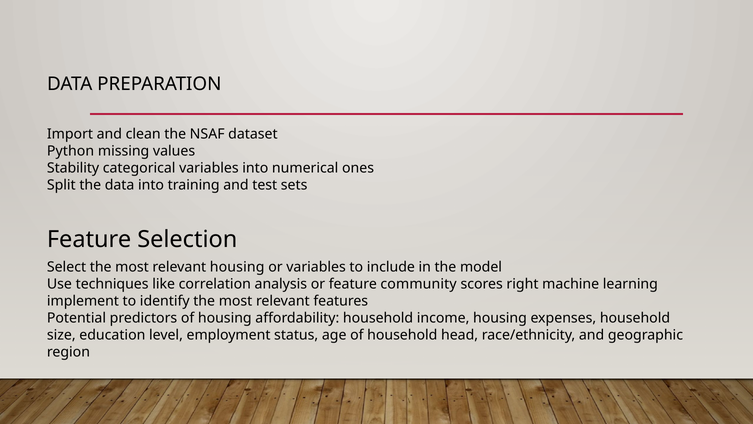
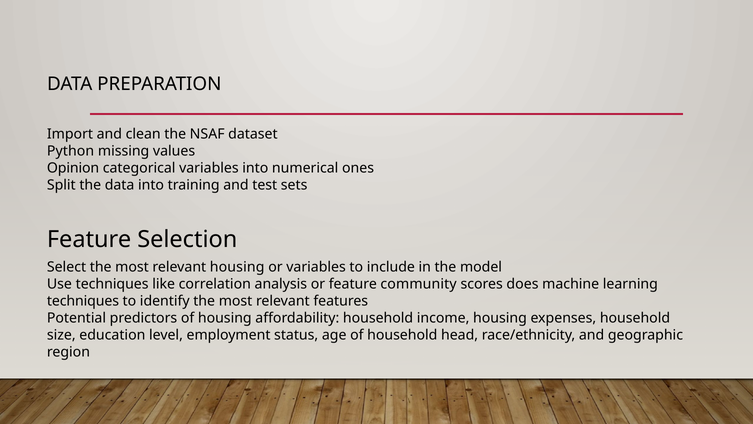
Stability: Stability -> Opinion (73, 168)
right: right -> does (522, 284)
implement: implement -> techniques (83, 301)
